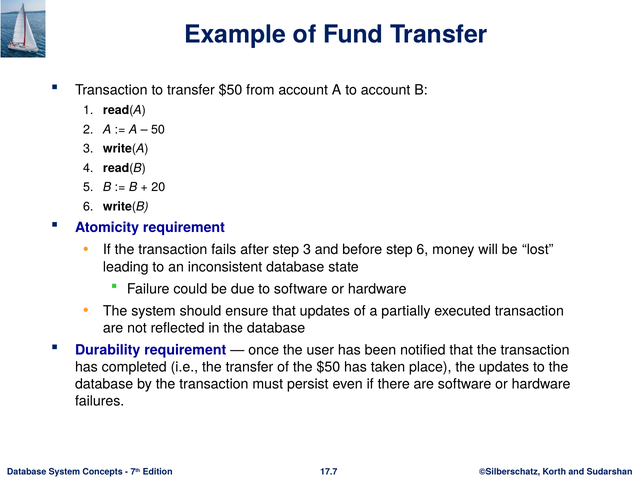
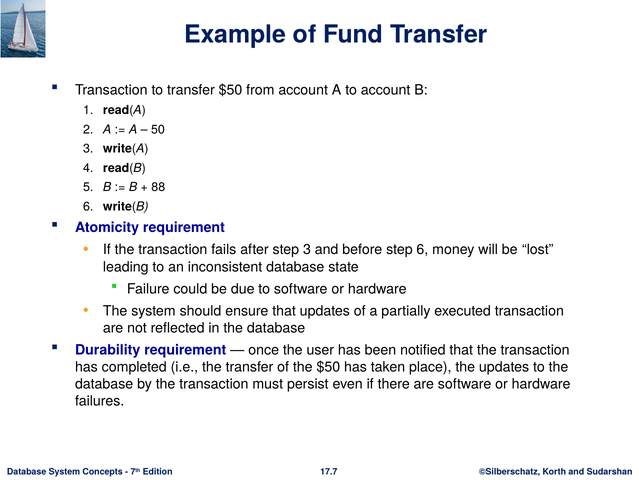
20: 20 -> 88 (158, 187)
